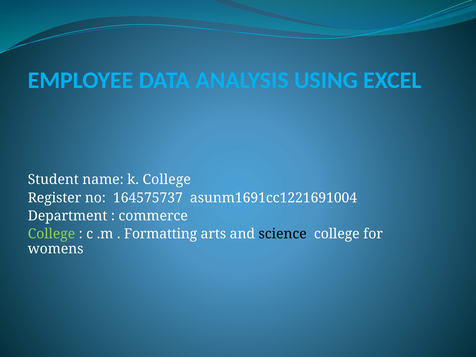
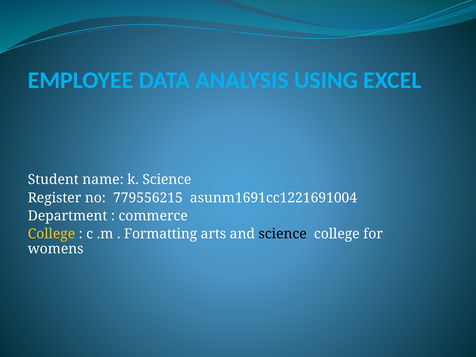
k College: College -> Science (167, 180)
164575737: 164575737 -> 779556215 (148, 198)
College colour: light green -> yellow (51, 234)
